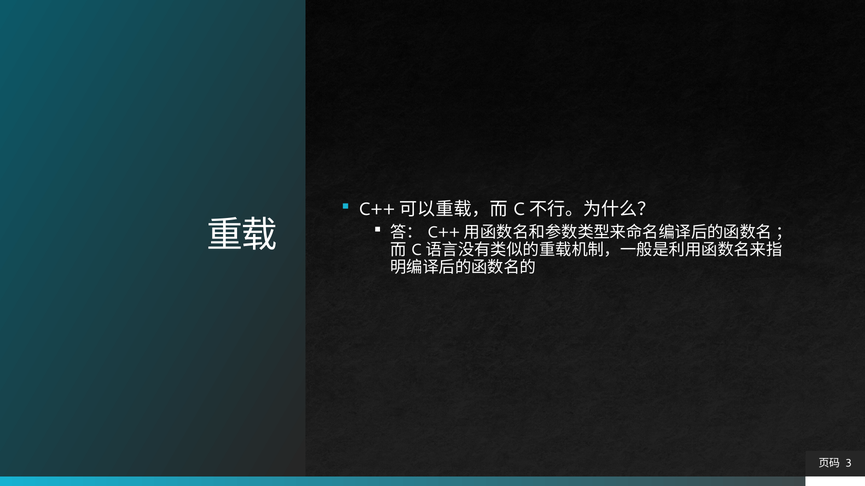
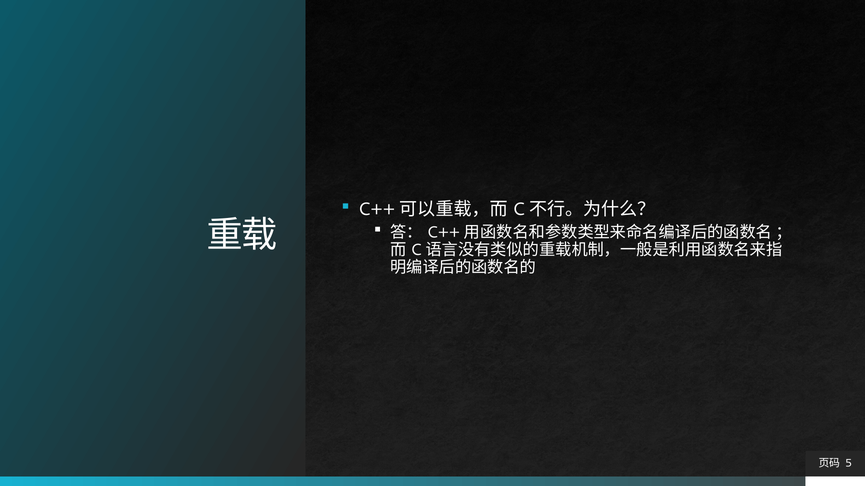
3: 3 -> 5 (849, 464)
